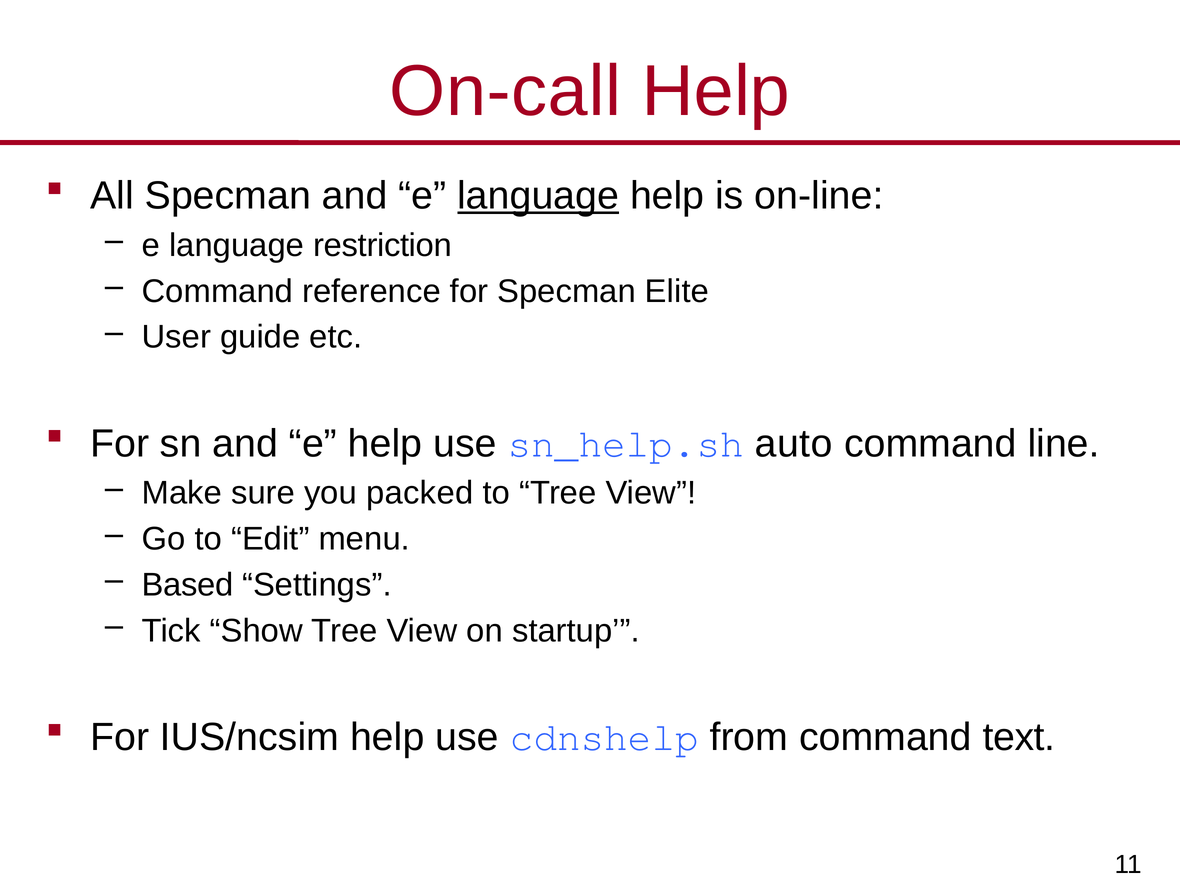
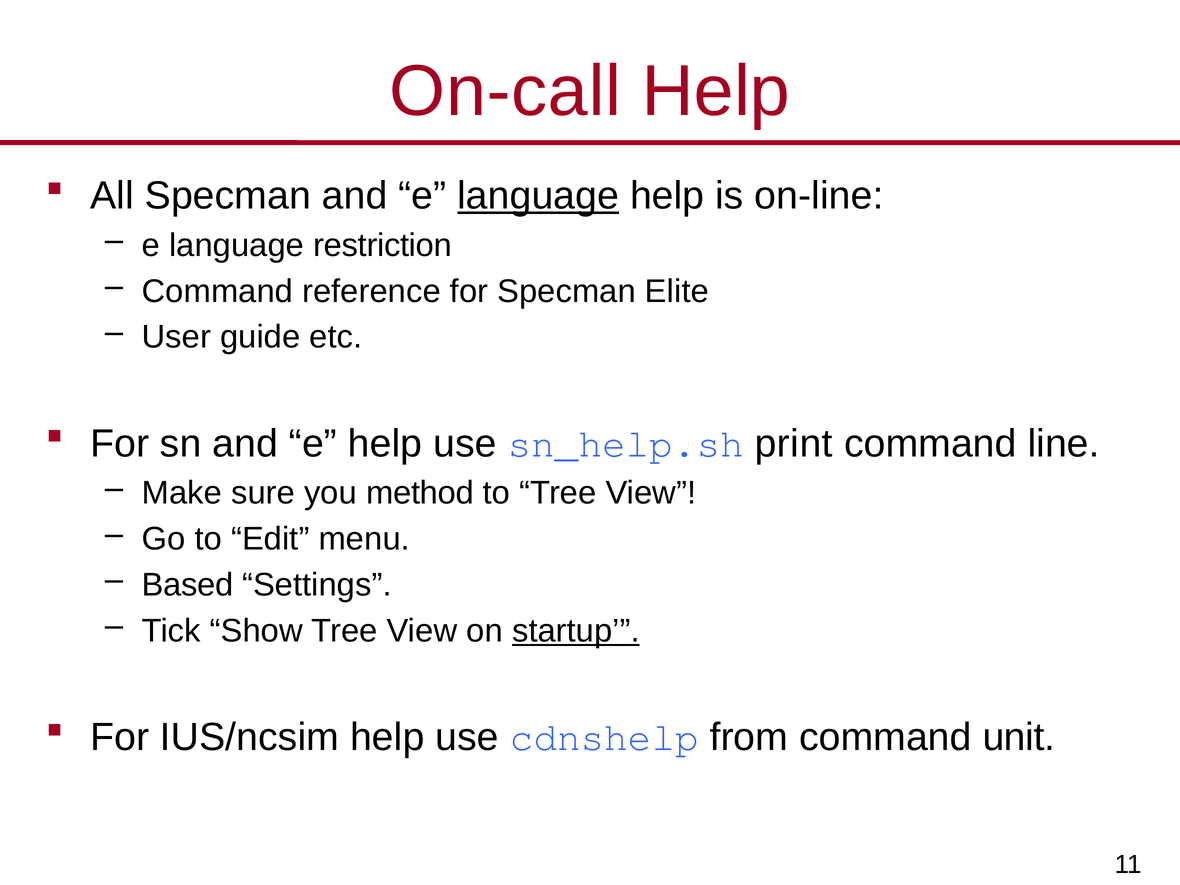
auto: auto -> print (794, 444)
packed: packed -> method (420, 493)
startup underline: none -> present (576, 631)
text: text -> unit (1019, 737)
